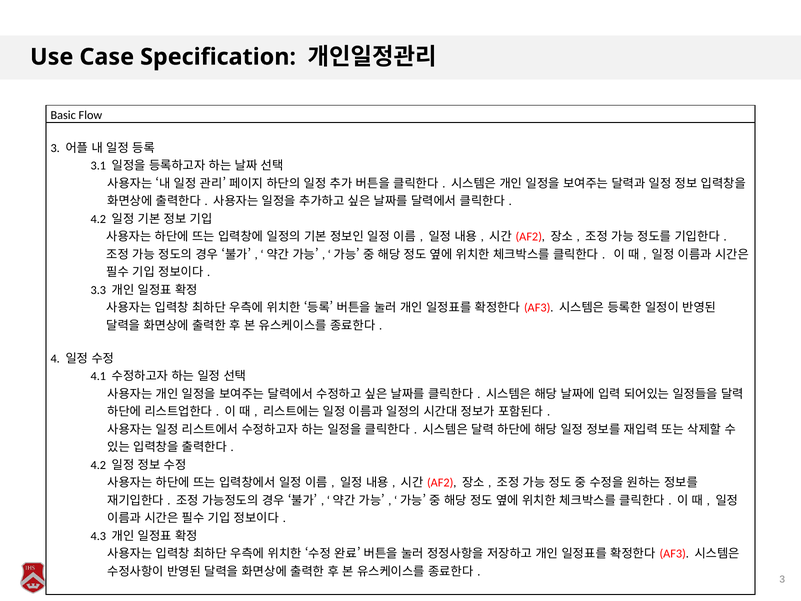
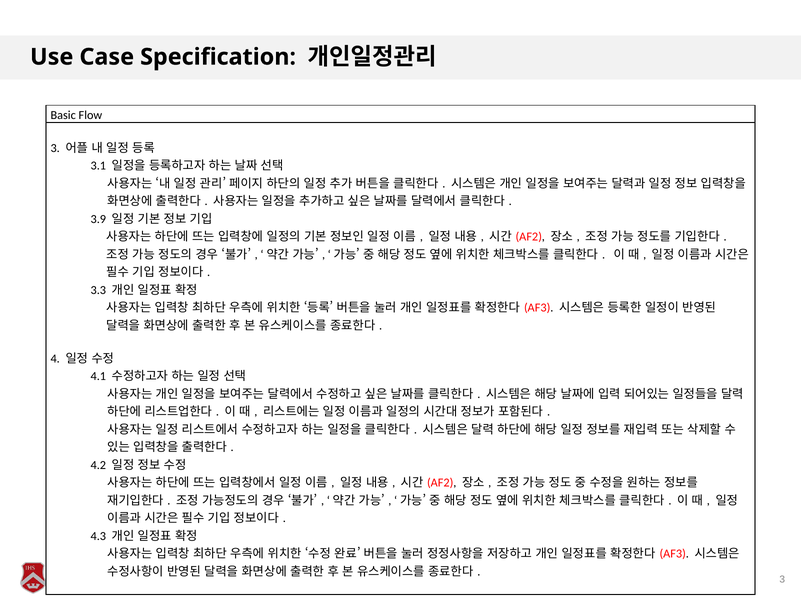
4.2: 4.2 -> 3.9 (98, 219)
